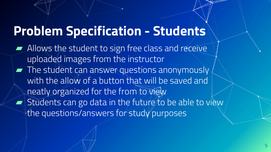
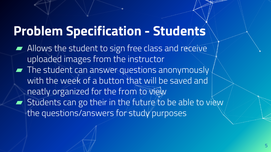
allow: allow -> week (71, 81)
data: data -> their (98, 103)
